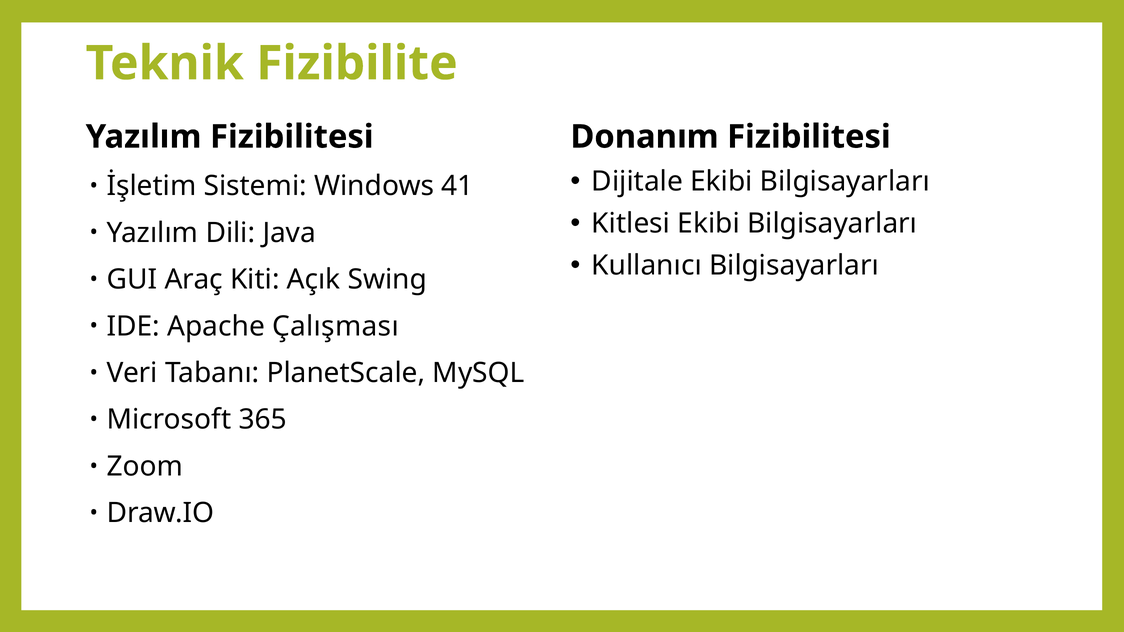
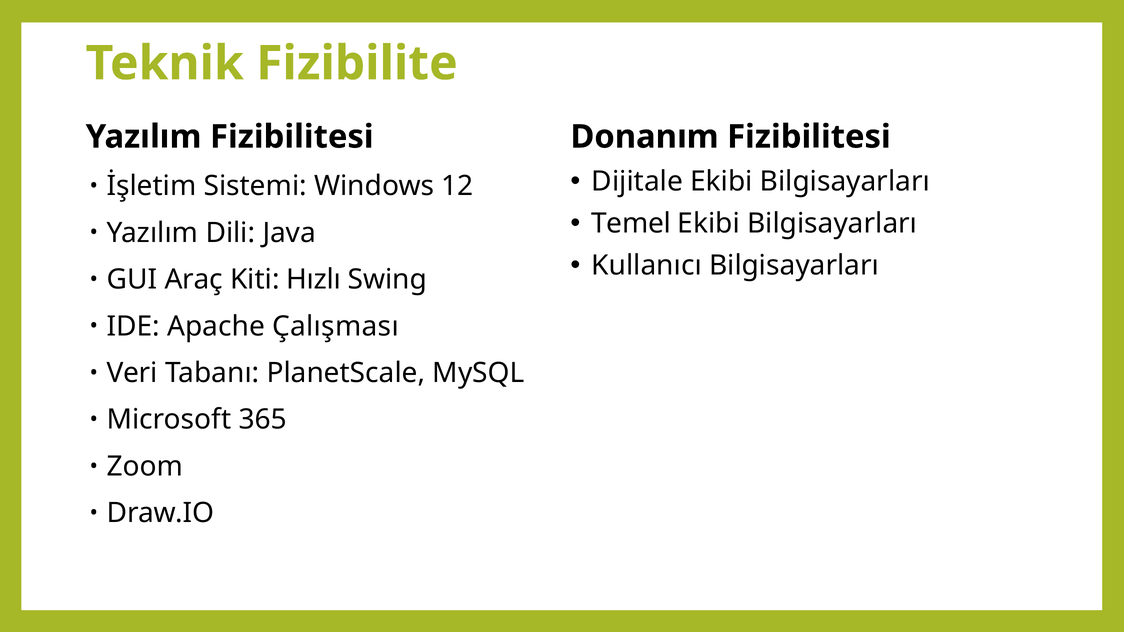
41: 41 -> 12 (457, 186)
Kitlesi: Kitlesi -> Temel (631, 224)
Açık: Açık -> Hızlı (314, 280)
